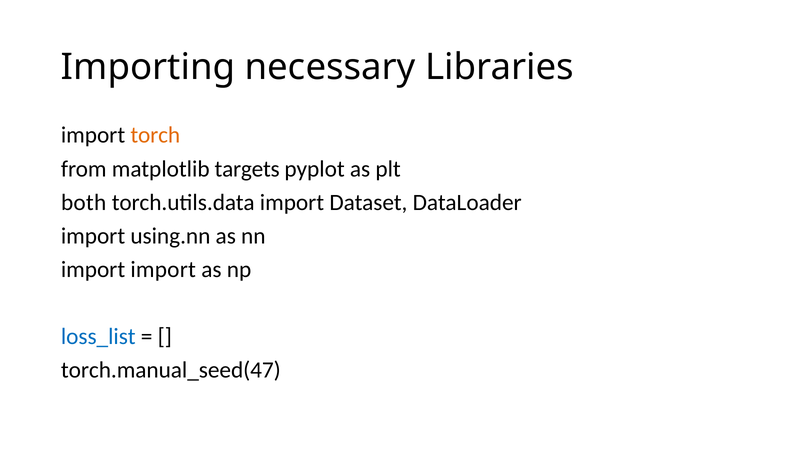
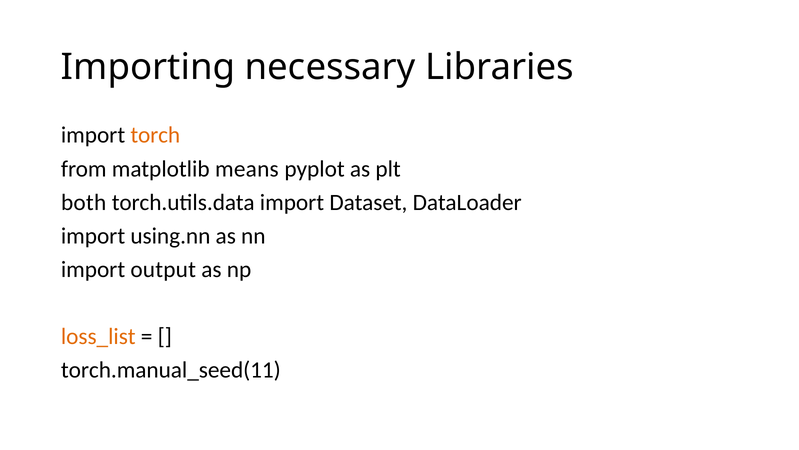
targets: targets -> means (247, 169)
import import: import -> output (163, 269)
loss_list colour: blue -> orange (98, 336)
torch.manual_seed(47: torch.manual_seed(47 -> torch.manual_seed(11 (171, 370)
